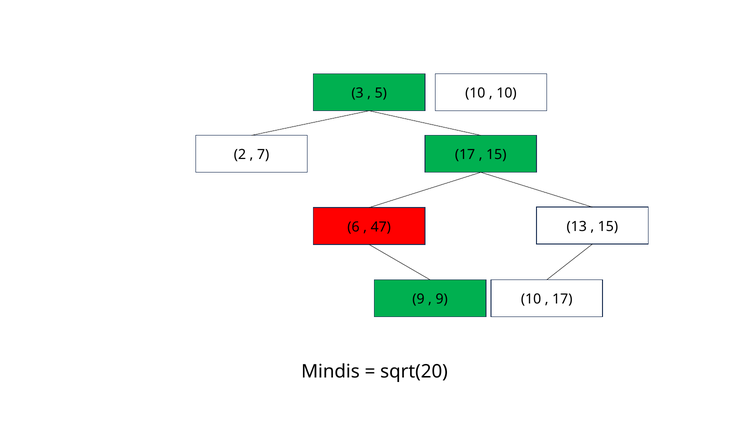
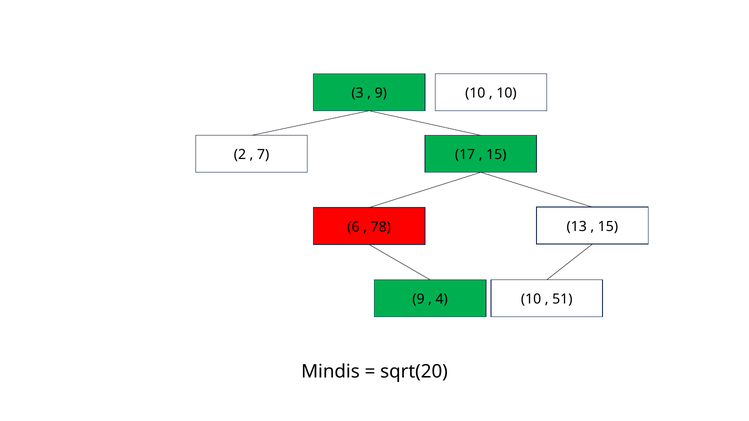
5: 5 -> 9 (381, 93)
47: 47 -> 78 (381, 227)
9: 9 -> 4 (442, 299)
17: 17 -> 51 (562, 299)
